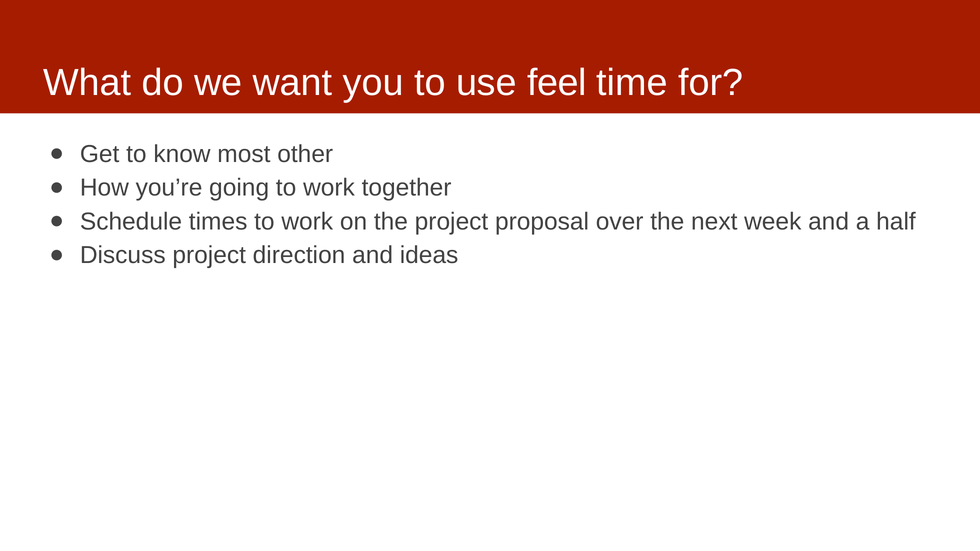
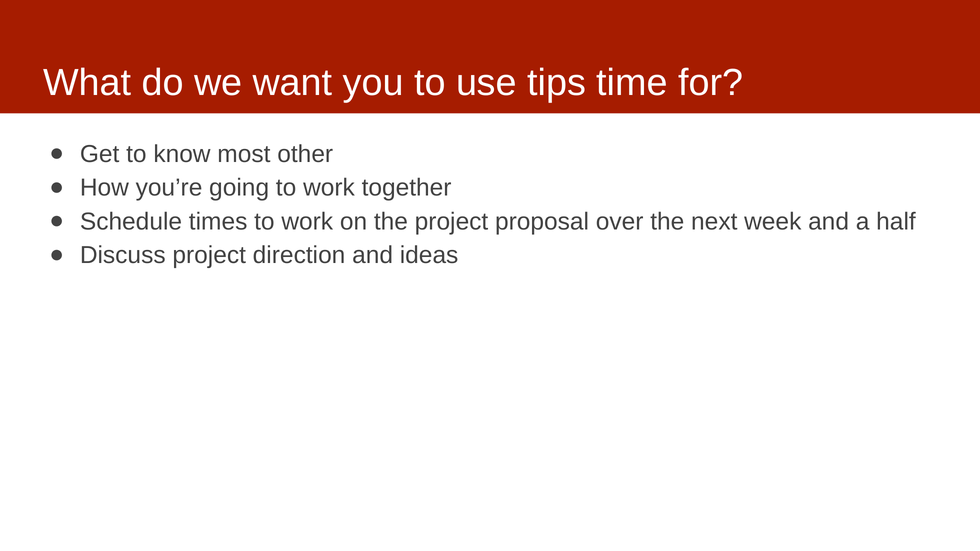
feel: feel -> tips (557, 83)
